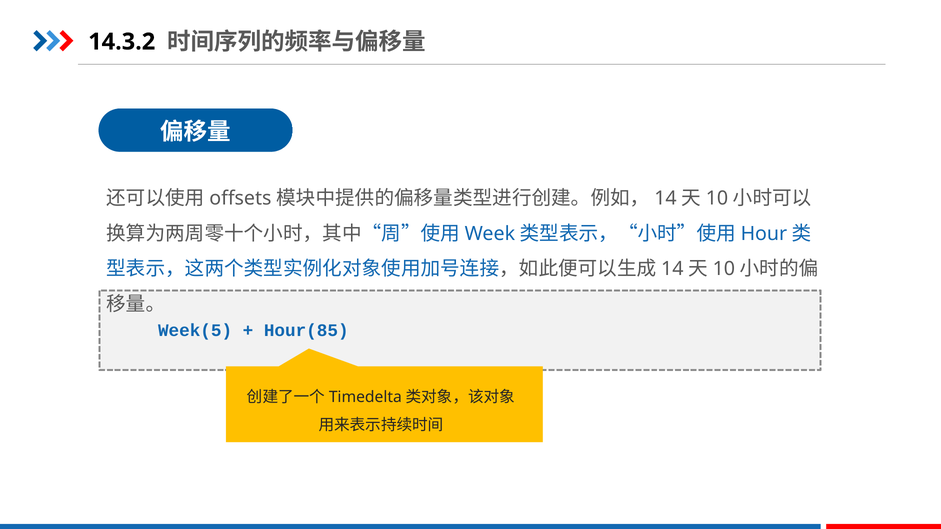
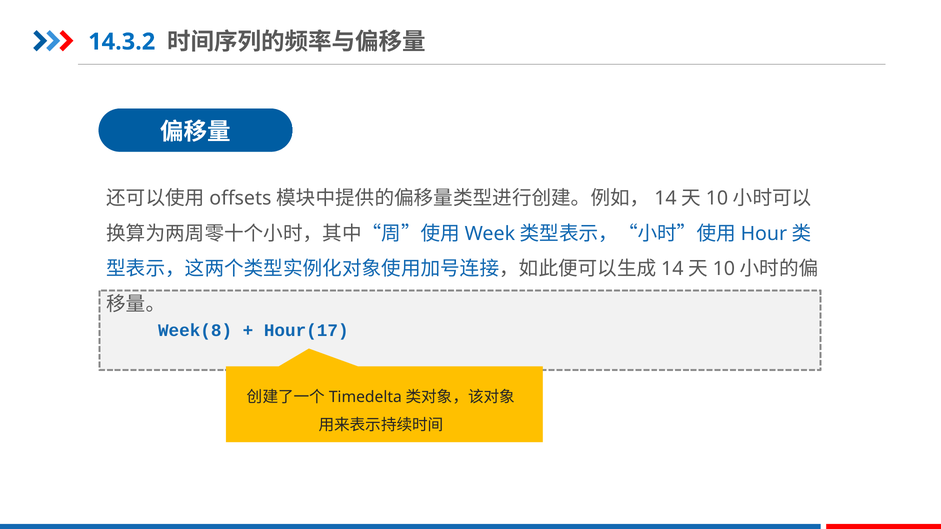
14.3.2 colour: black -> blue (122, 42)
Week(5: Week(5 -> Week(8 (195, 331)
Hour(85: Hour(85 -> Hour(17 (306, 331)
